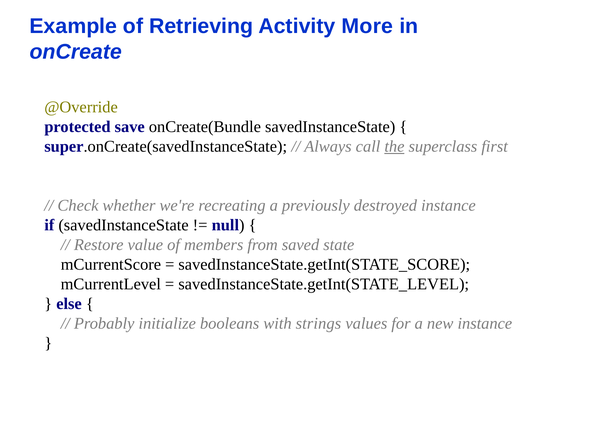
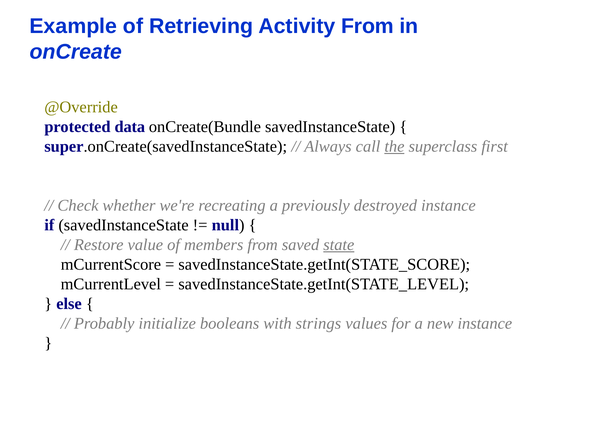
Activity More: More -> From (367, 26)
save: save -> data (130, 127)
state underline: none -> present (339, 245)
